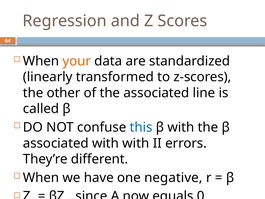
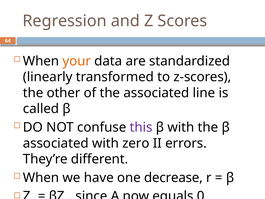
this colour: blue -> purple (141, 127)
with with: with -> zero (136, 143)
negative: negative -> decrease (174, 177)
